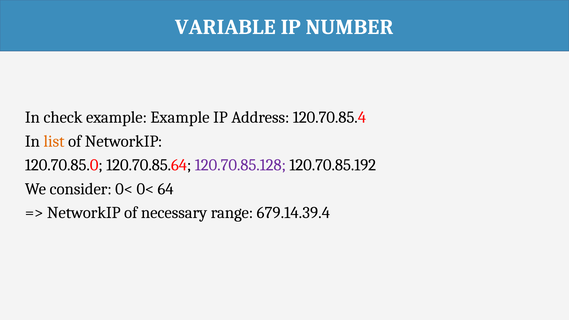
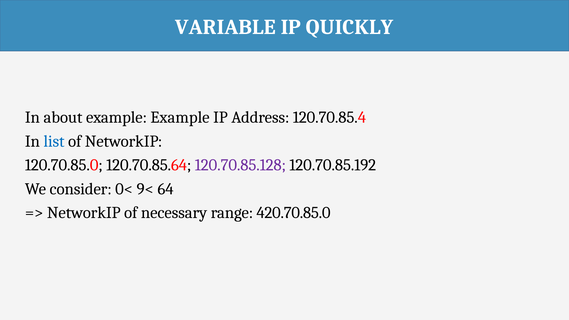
NUMBER: NUMBER -> QUICKLY (350, 27)
check: check -> about (63, 117)
list colour: orange -> blue (54, 141)
0< 0<: 0< -> 9< (145, 189)
679.14.39.4: 679.14.39.4 -> 420.70.85.0 (293, 213)
